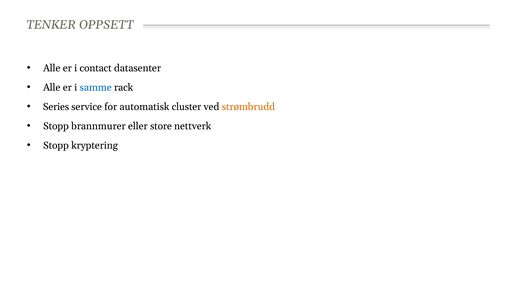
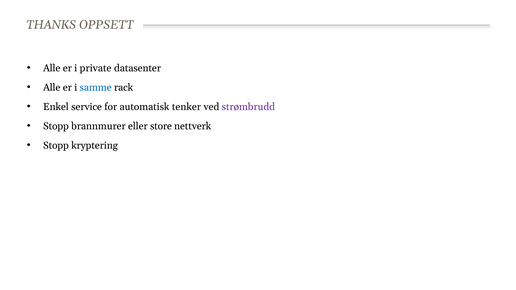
TENKER: TENKER -> THANKS (51, 25)
contact: contact -> private (96, 68)
Series: Series -> Enkel (56, 107)
cluster: cluster -> tenker (186, 107)
strømbrudd colour: orange -> purple (248, 107)
